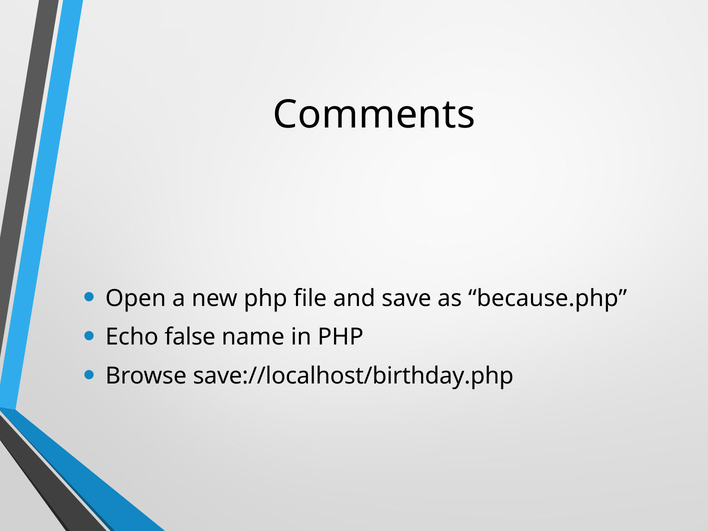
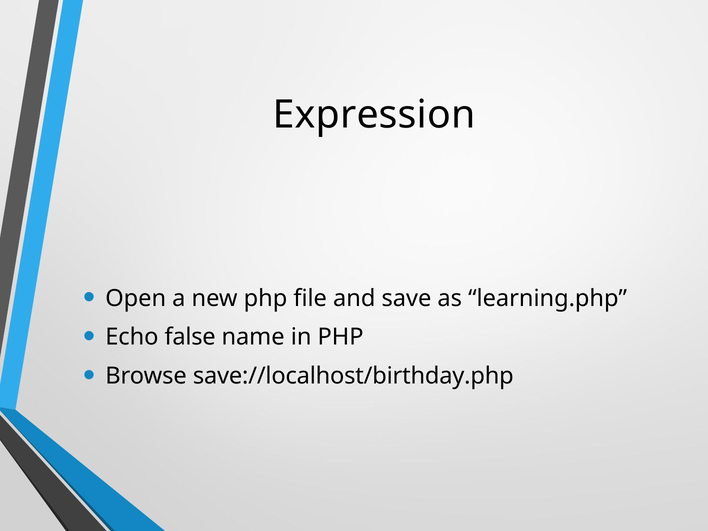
Comments: Comments -> Expression (374, 115)
because.php: because.php -> learning.php (548, 298)
